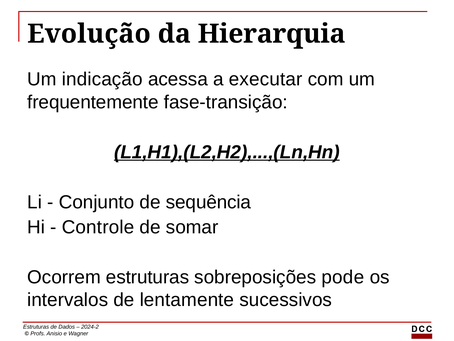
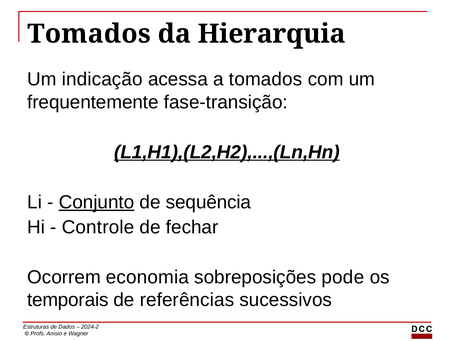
Evolução: Evolução -> Tomados (89, 34)
a executar: executar -> tomados (266, 79)
Conjunto underline: none -> present (97, 202)
somar: somar -> fechar (192, 227)
Ocorrem estruturas: estruturas -> economia (147, 277)
intervalos: intervalos -> temporais (68, 299)
lentamente: lentamente -> referências (187, 299)
